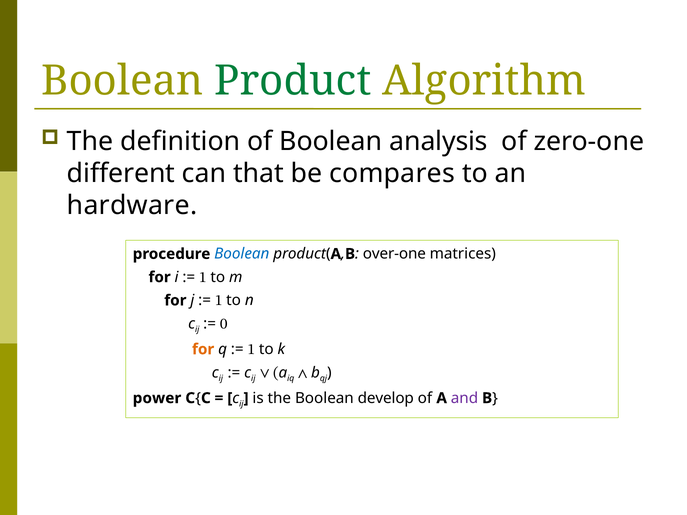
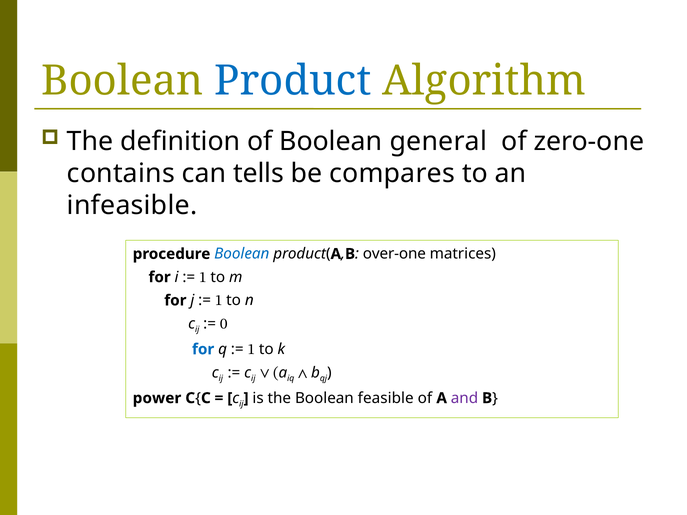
Product colour: green -> blue (293, 81)
analysis: analysis -> general (438, 142)
different: different -> contains (121, 174)
that: that -> tells (259, 174)
hardware: hardware -> infeasible (132, 206)
for colour: orange -> blue (203, 349)
develop: develop -> feasible (386, 398)
